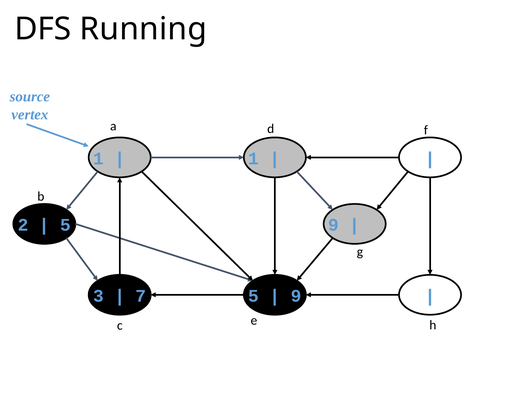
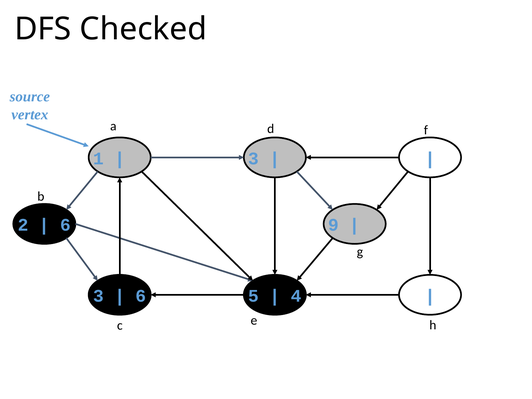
Running: Running -> Checked (143, 29)
1: 1 -> 3 (254, 159)
5: 5 -> 6 (66, 225)
7: 7 -> 6 (141, 296)
9: 9 -> 4 (296, 296)
